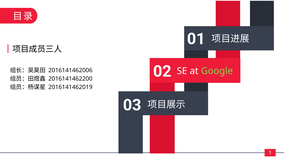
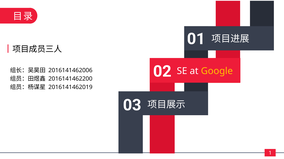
Google colour: light green -> yellow (217, 71)
